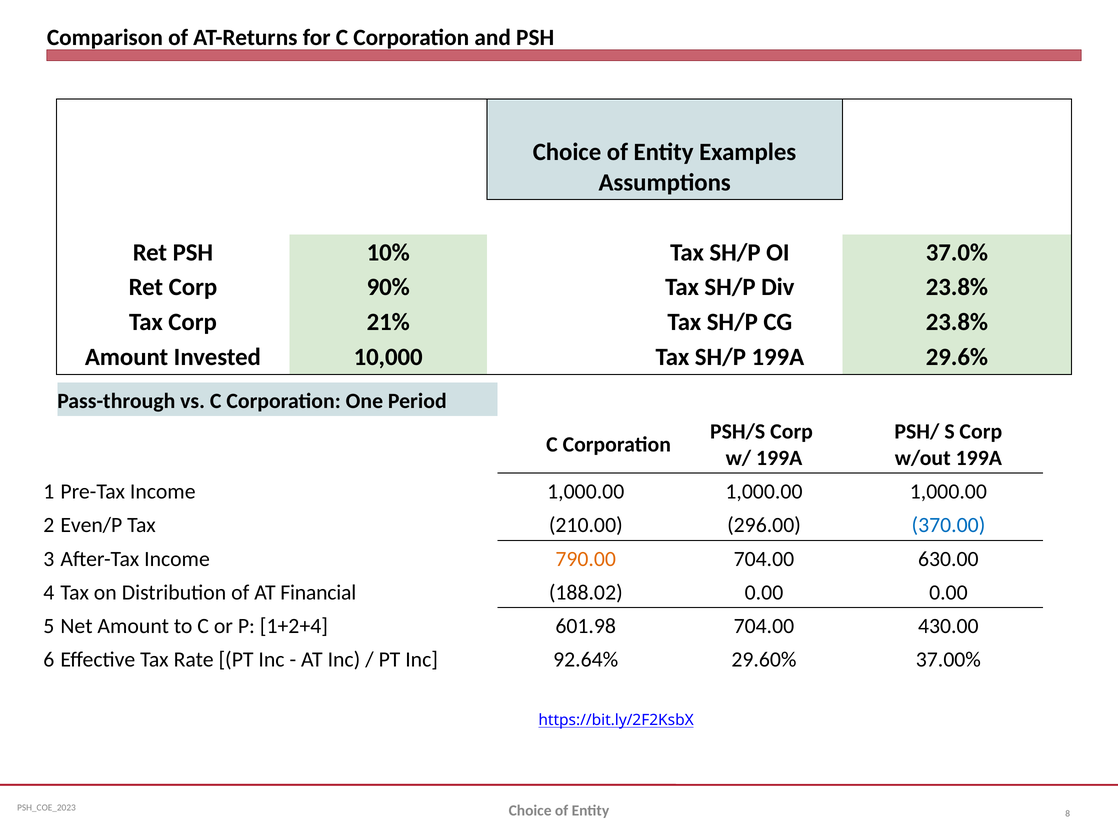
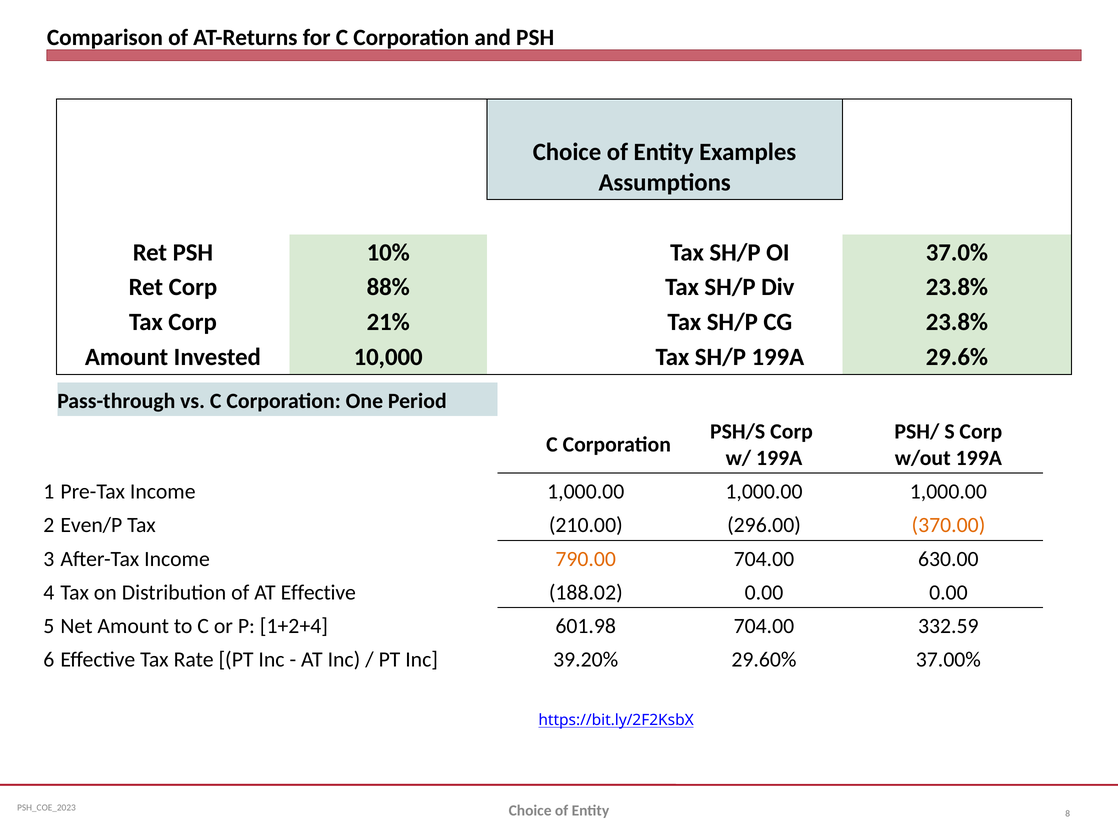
90%: 90% -> 88% (388, 287)
370.00 colour: blue -> orange (948, 526)
AT Financial: Financial -> Effective (318, 593)
430.00: 430.00 -> 332.59 (948, 626)
92.64%: 92.64% -> 39.20% (586, 660)
